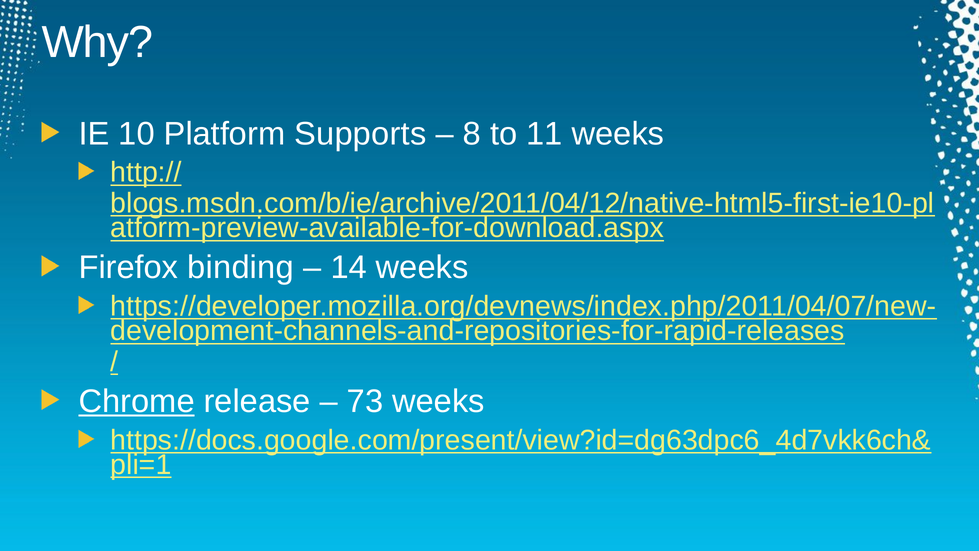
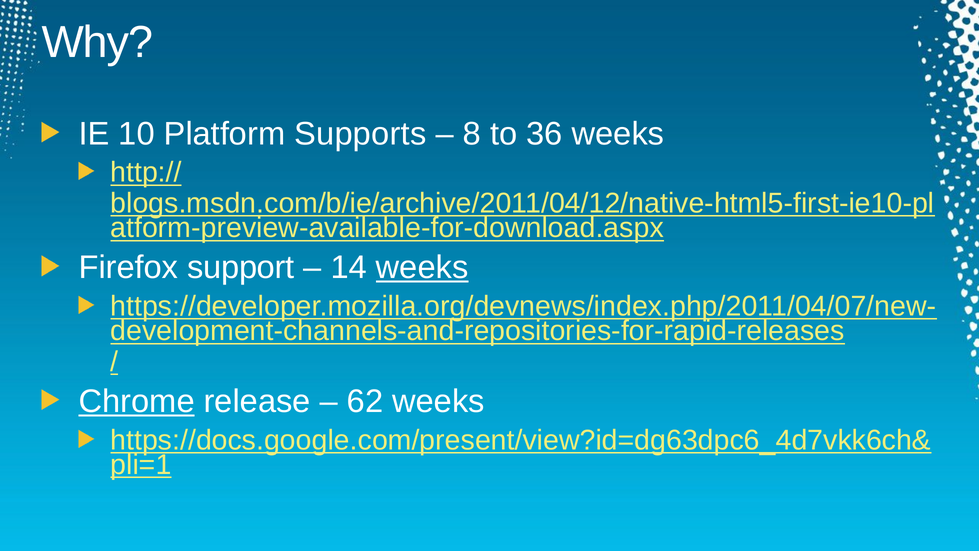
11: 11 -> 36 (544, 134)
binding: binding -> support (241, 267)
weeks underline: none -> present (422, 267)
73: 73 -> 62 (365, 401)
